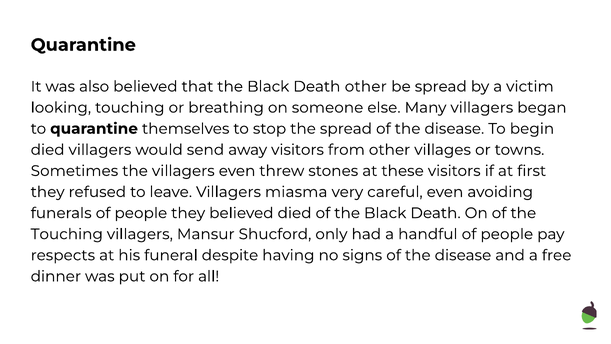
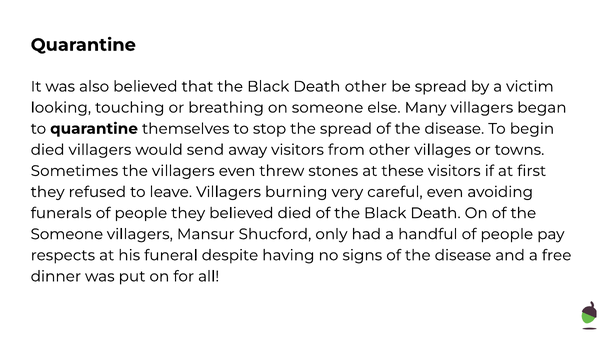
miasma: miasma -> burning (296, 192)
Touching: Touching -> Someone (67, 234)
